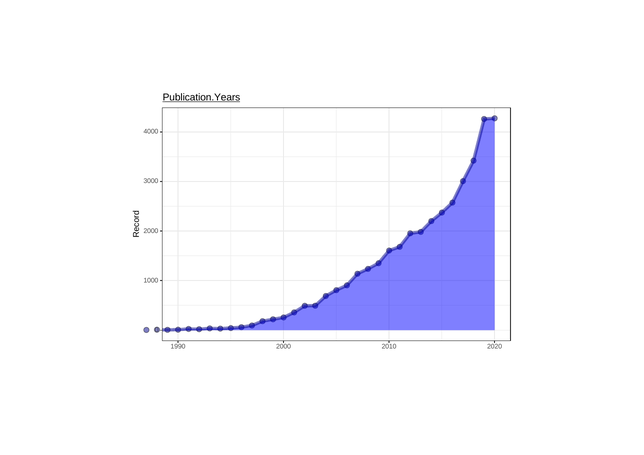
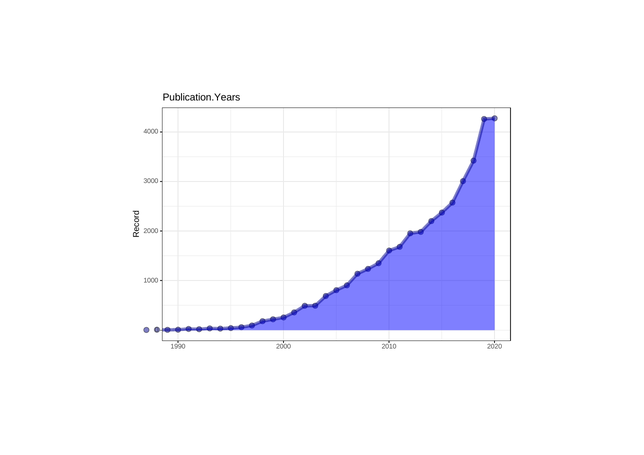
Publication.Years underline: present -> none (201, 97)
